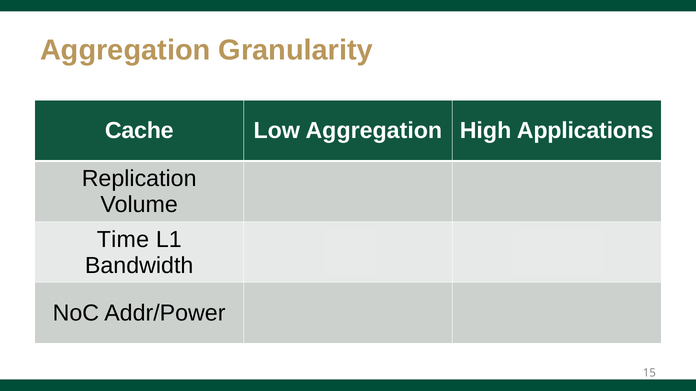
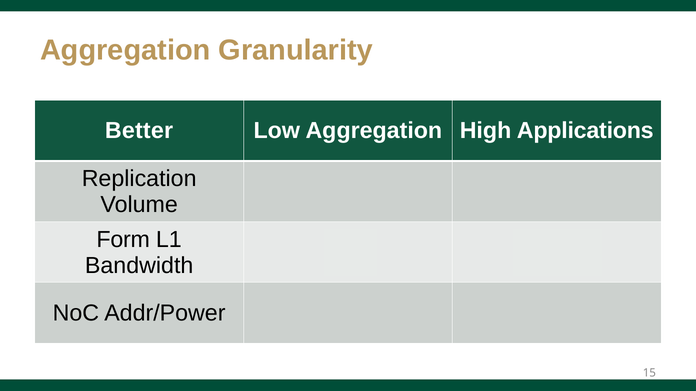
Cache: Cache -> Better (139, 131)
Time: Time -> Form (123, 240)
